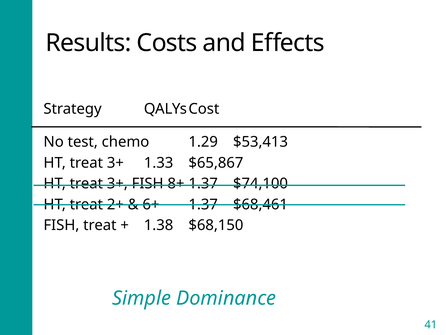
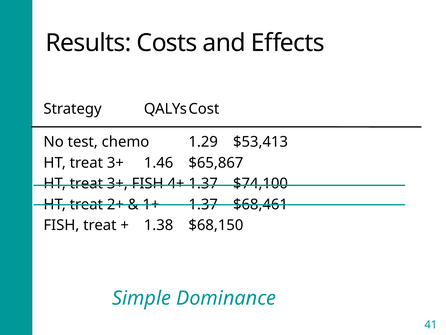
1.33: 1.33 -> 1.46 (159, 163)
8+: 8+ -> 4+ (176, 183)
6+: 6+ -> 1+ (151, 204)
